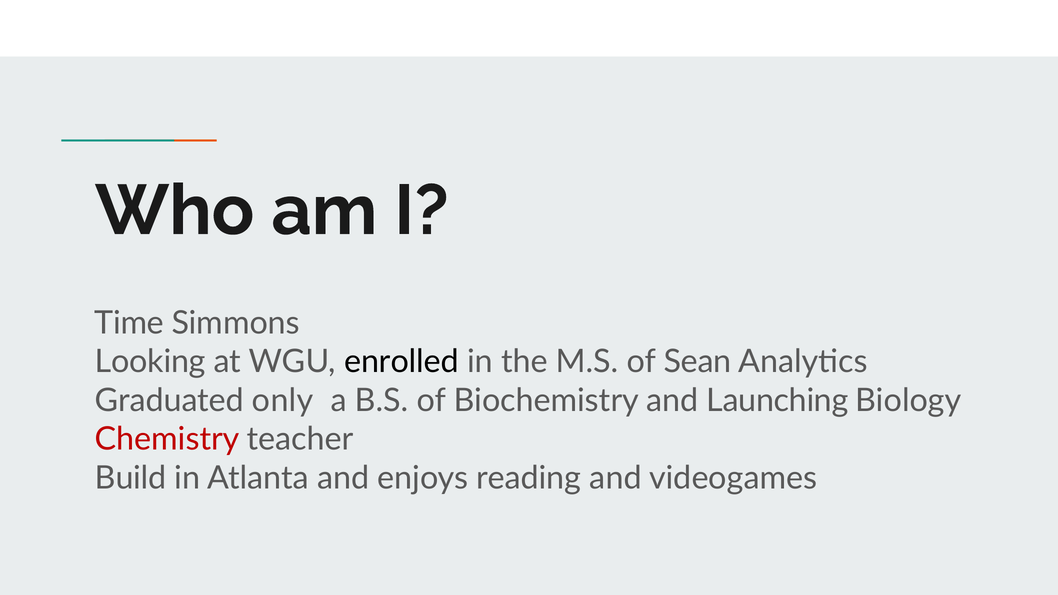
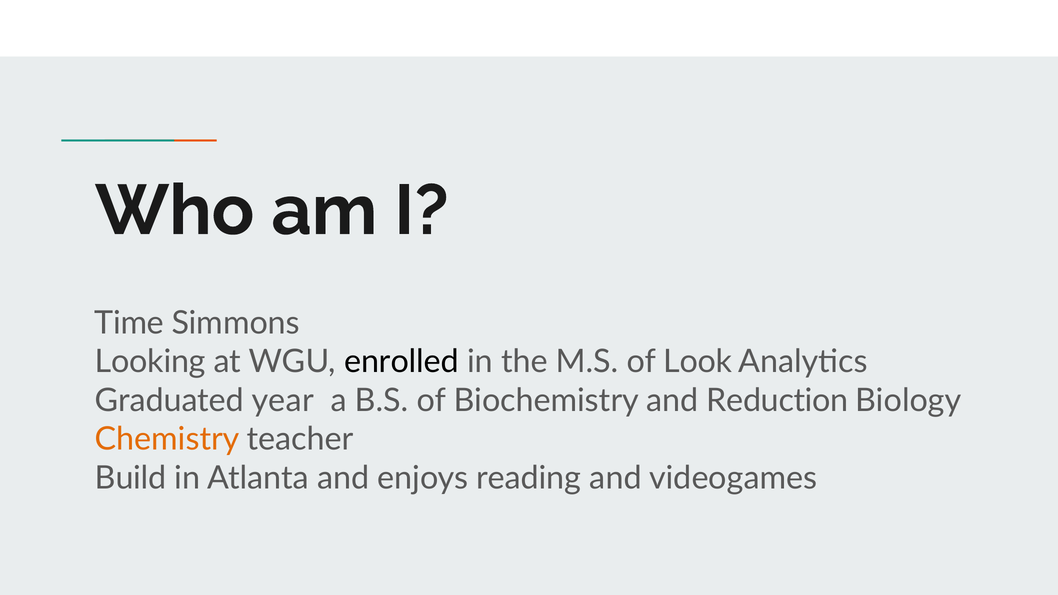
Sean: Sean -> Look (698, 362)
only: only -> year (283, 401)
Launching: Launching -> Reduction (777, 401)
Chemistry colour: red -> orange (167, 439)
